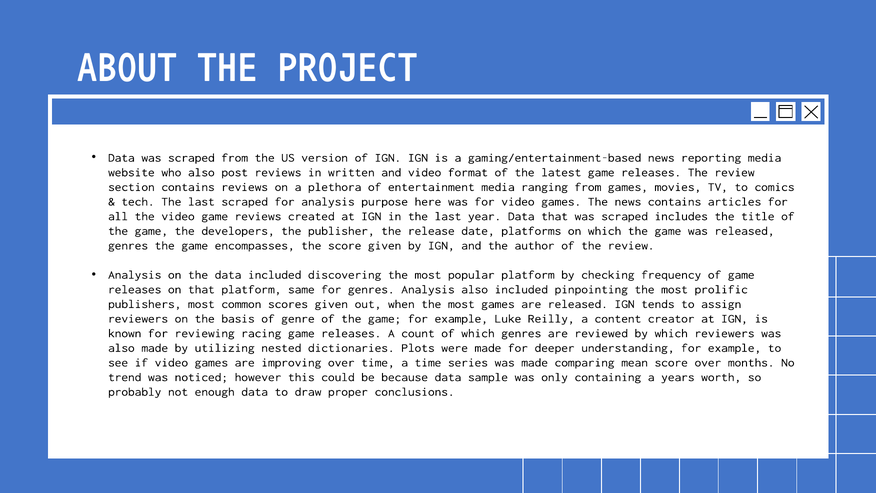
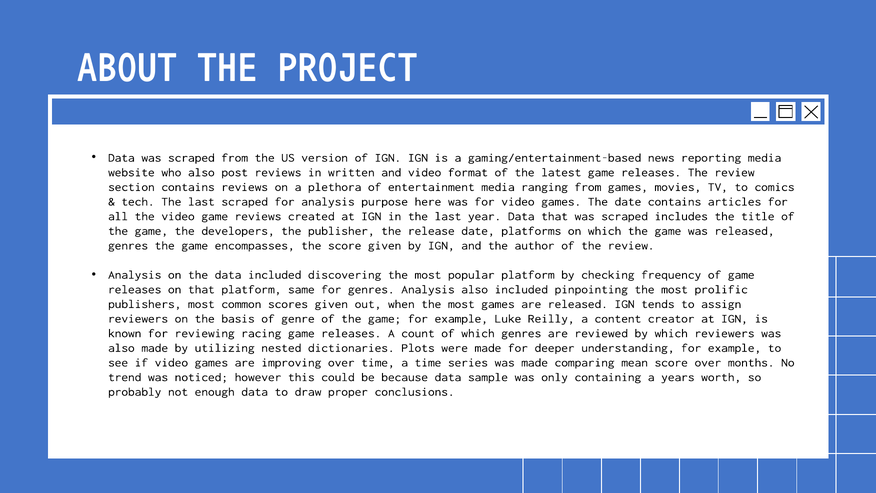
The news: news -> date (628, 201)
